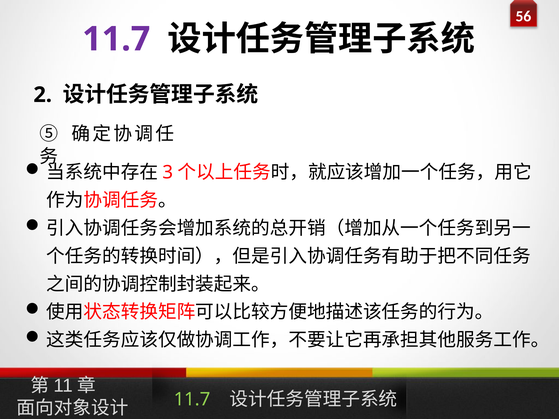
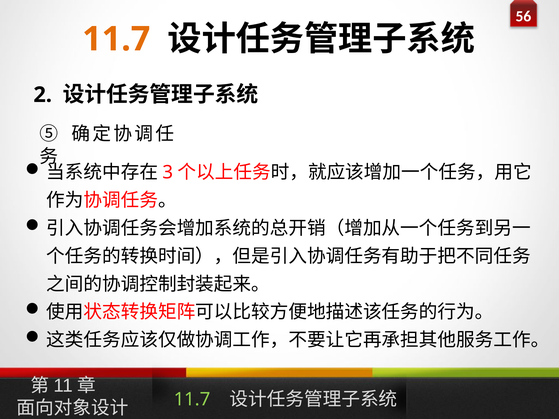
11.7 colour: purple -> orange (116, 39)
